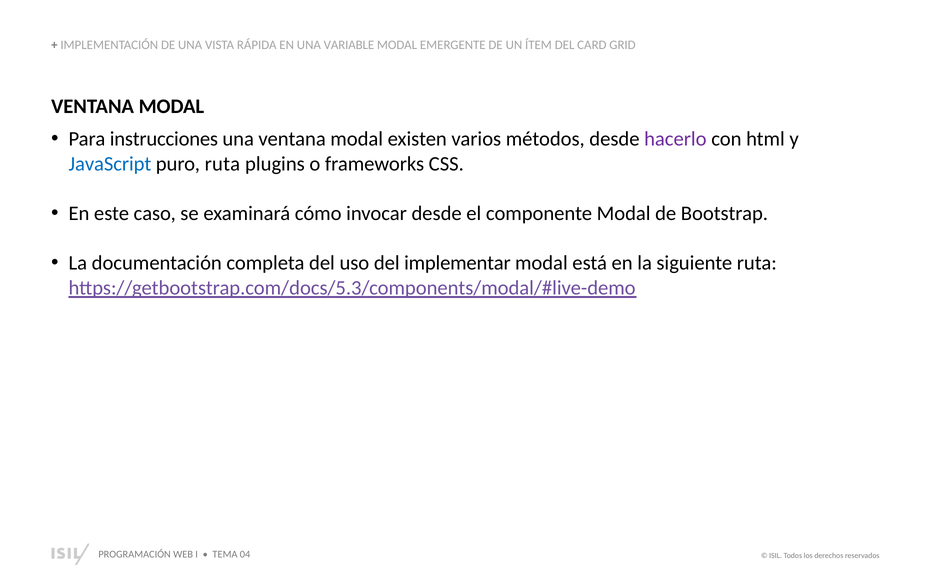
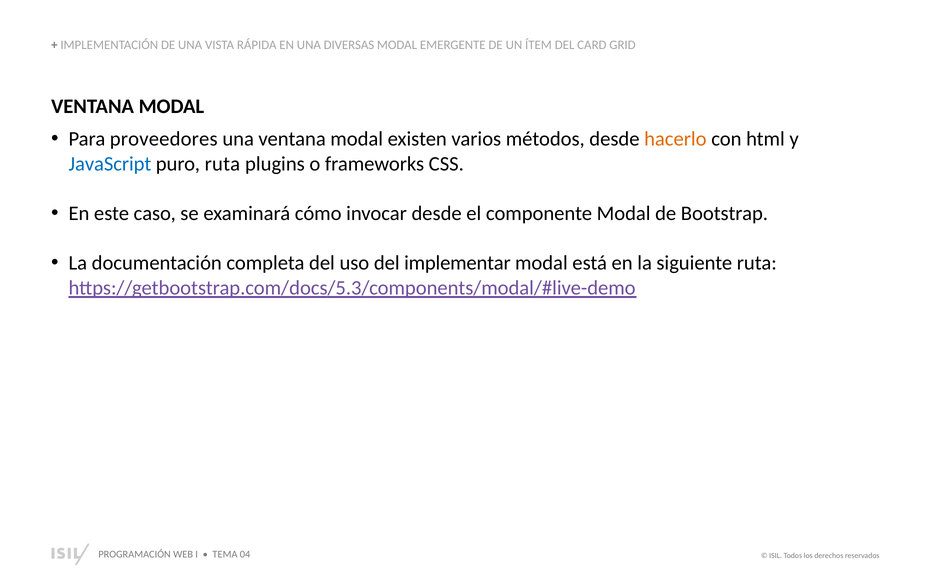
VARIABLE: VARIABLE -> DIVERSAS (349, 45)
instrucciones: instrucciones -> proveedores (164, 139)
hacerlo colour: purple -> orange (675, 139)
